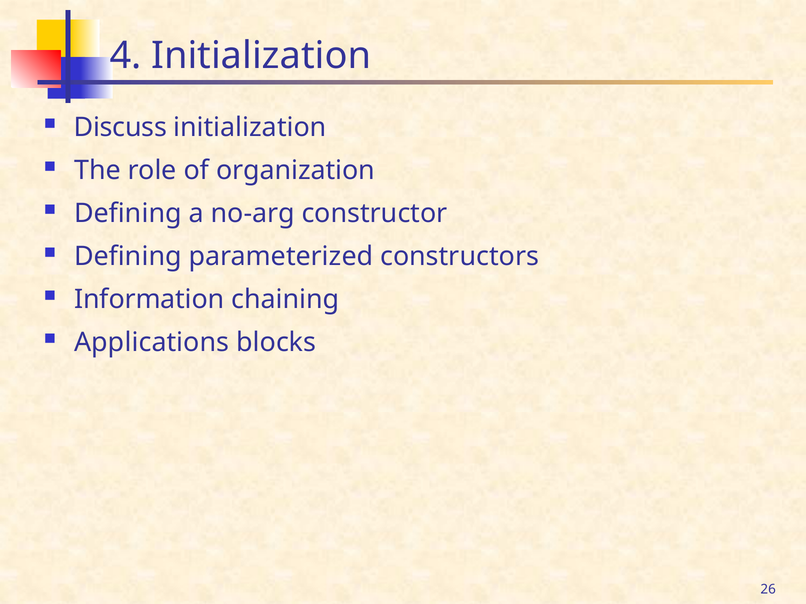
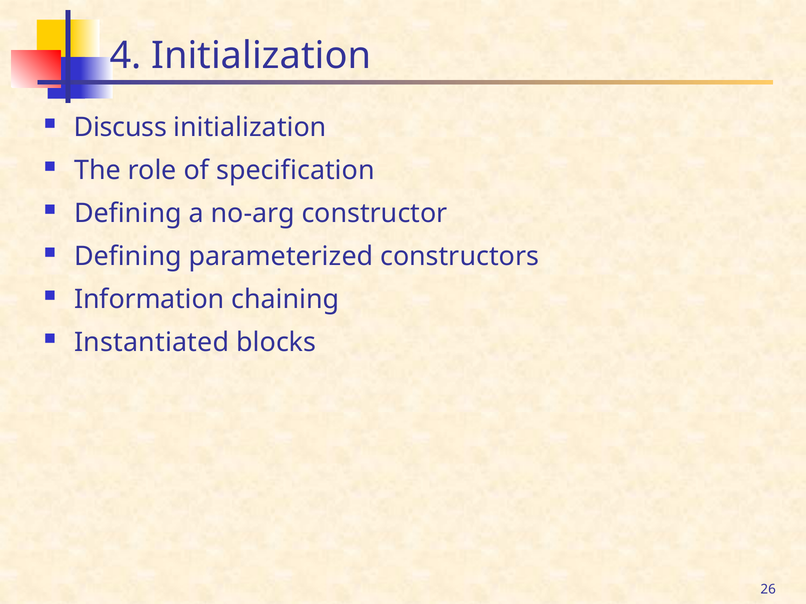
organization: organization -> specification (295, 171)
Applications: Applications -> Instantiated (152, 343)
